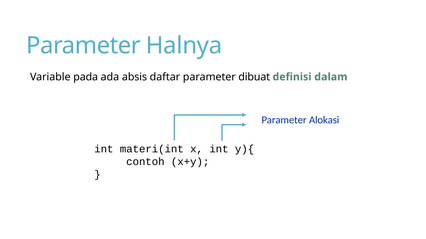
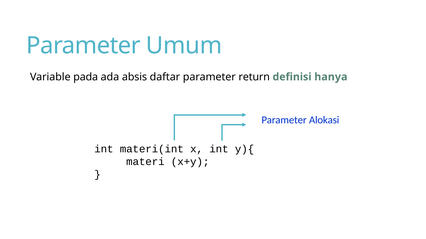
Halnya: Halnya -> Umum (184, 46)
dibuat: dibuat -> return (254, 77)
dalam: dalam -> hanya (331, 77)
contoh: contoh -> materi (145, 162)
